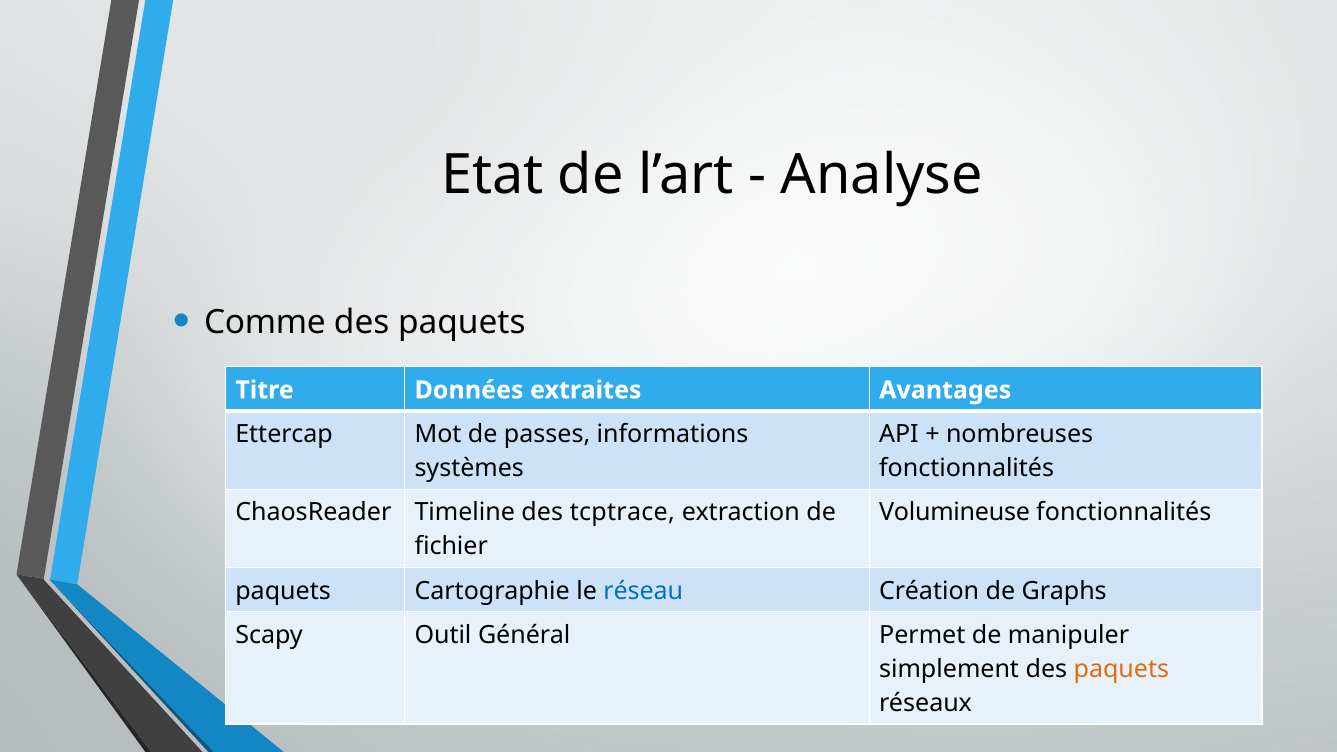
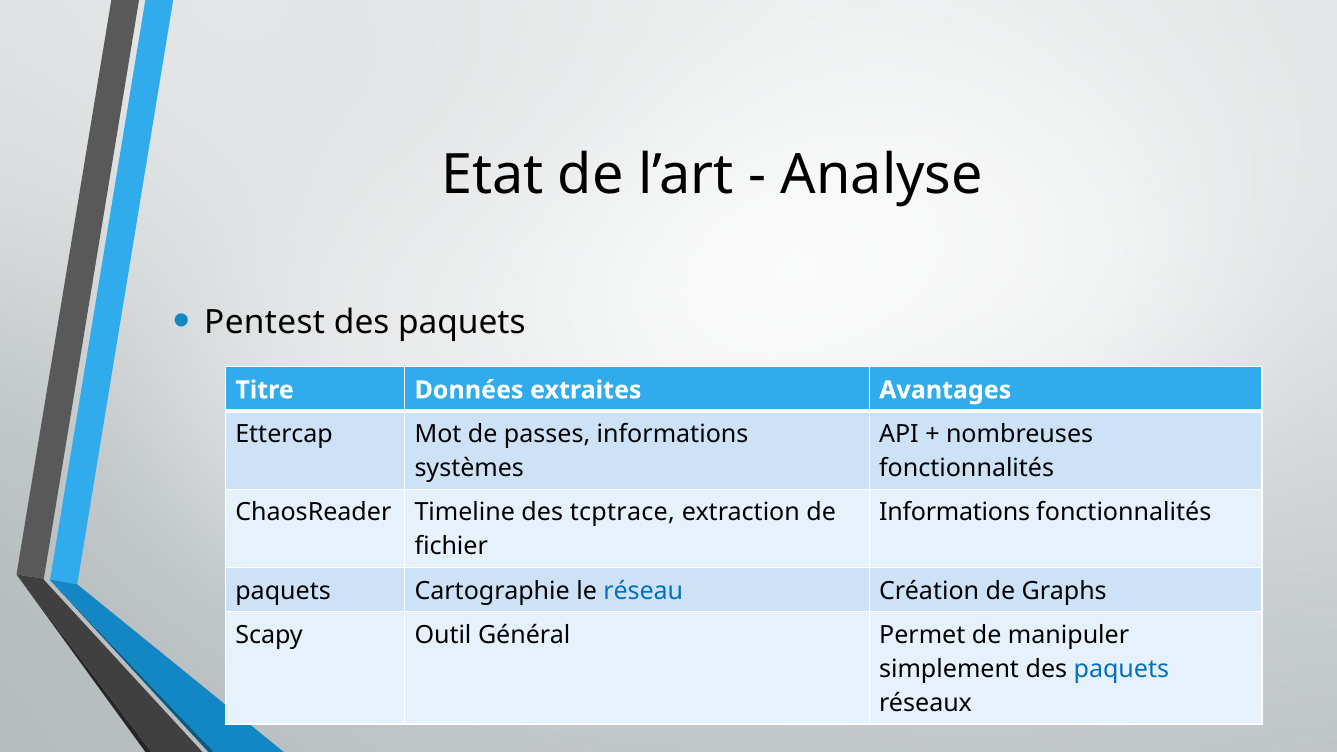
Comme: Comme -> Pentest (265, 322)
Volumineuse: Volumineuse -> Informations (955, 513)
paquets colour: orange -> blue (1121, 669)
